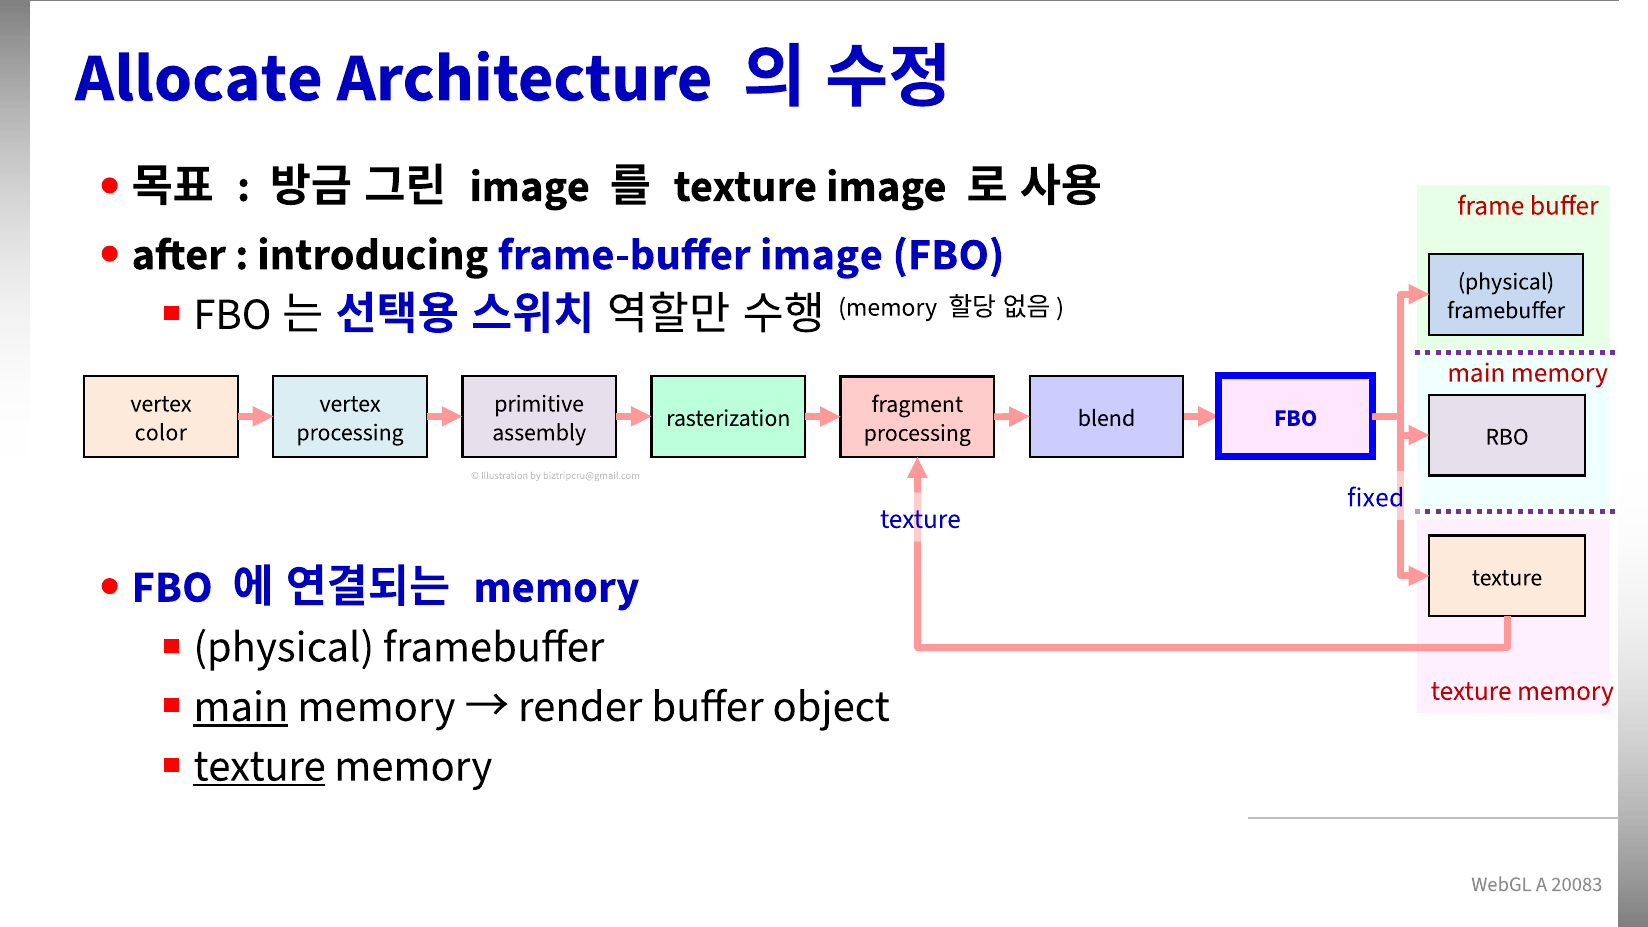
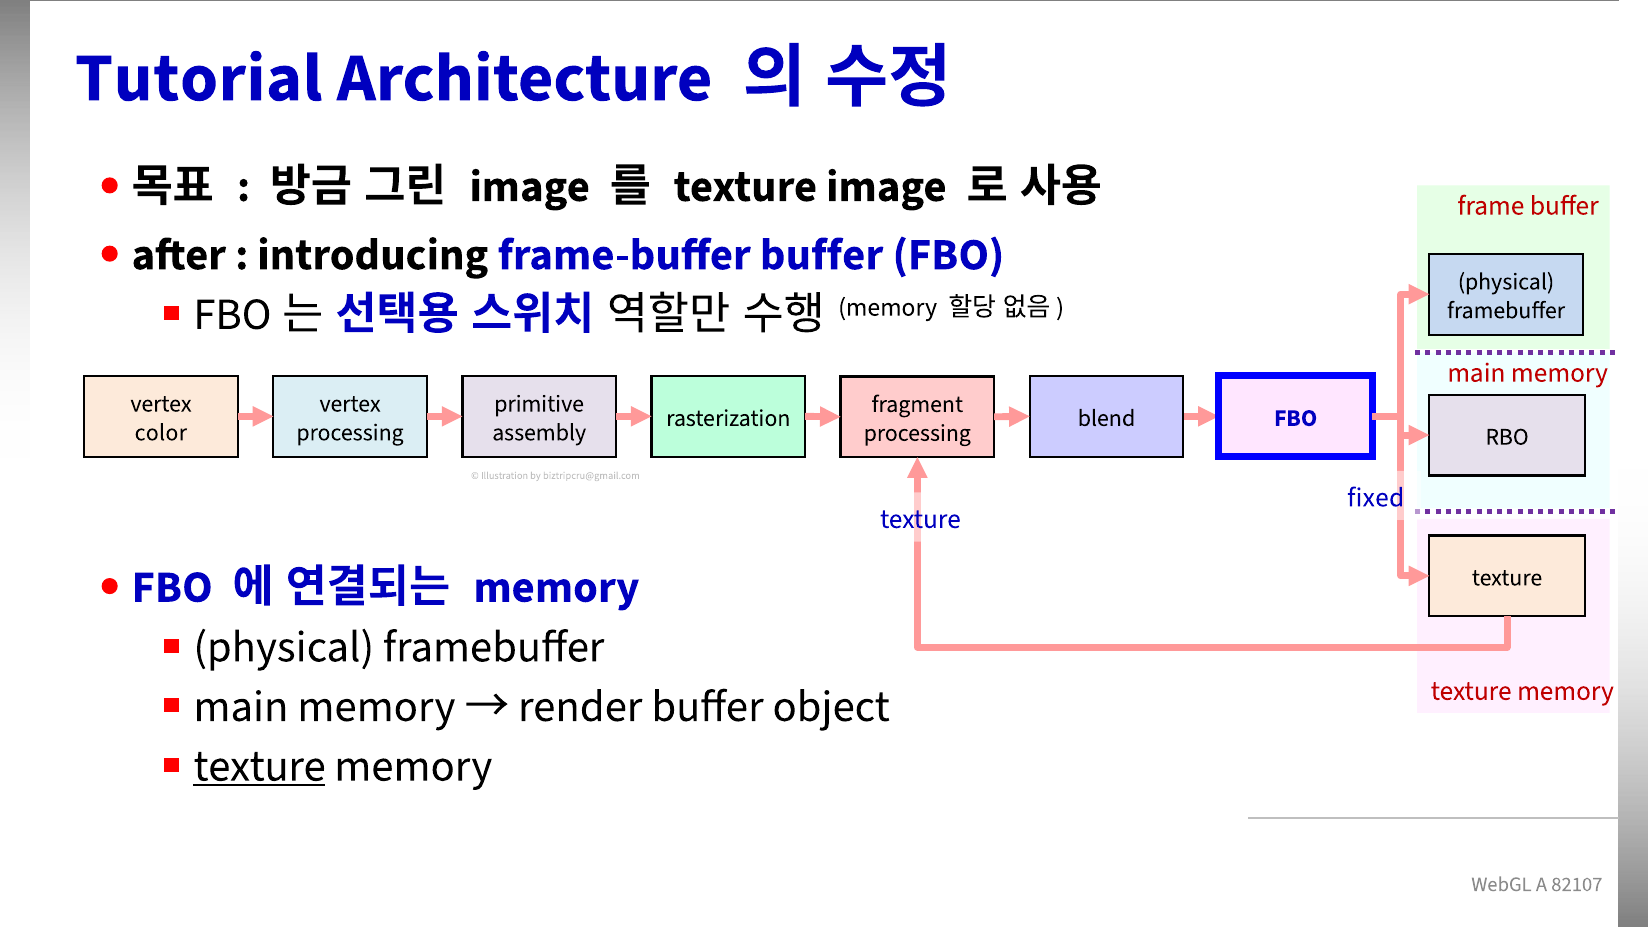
Allocate: Allocate -> Tutorial (199, 78)
frame-buffer image: image -> buffer (822, 255)
main underline: present -> none (241, 706)
20083: 20083 -> 82107 (1577, 884)
